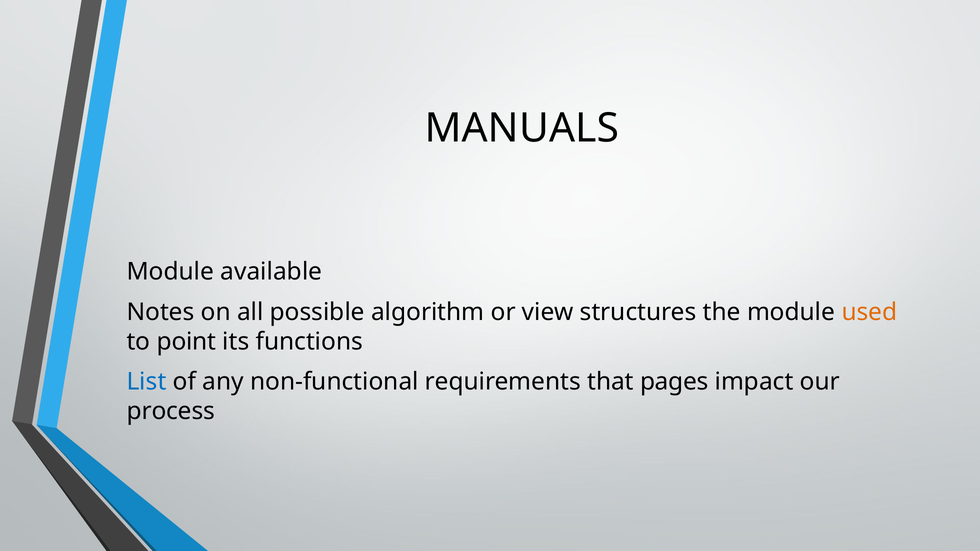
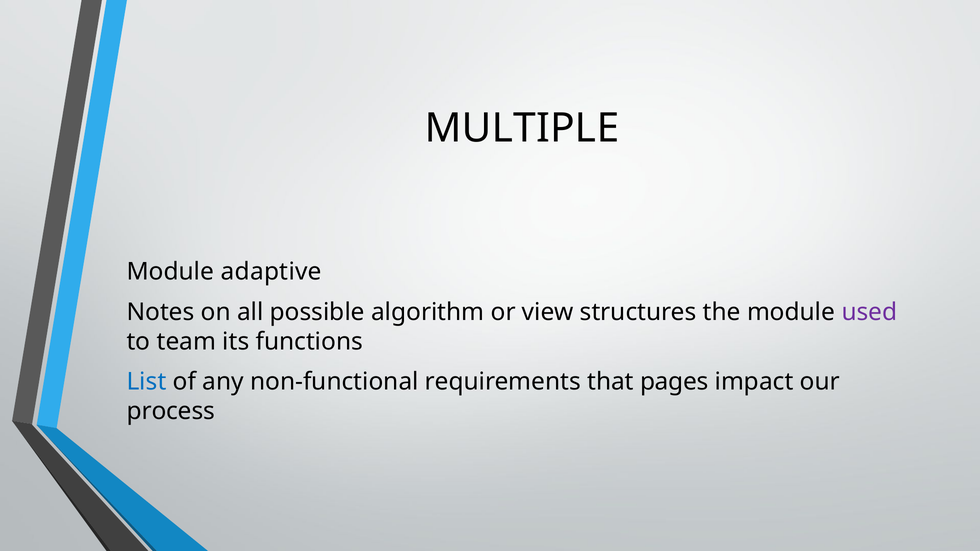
MANUALS: MANUALS -> MULTIPLE (522, 128)
available: available -> adaptive (271, 272)
used colour: orange -> purple (869, 312)
point: point -> team (186, 342)
